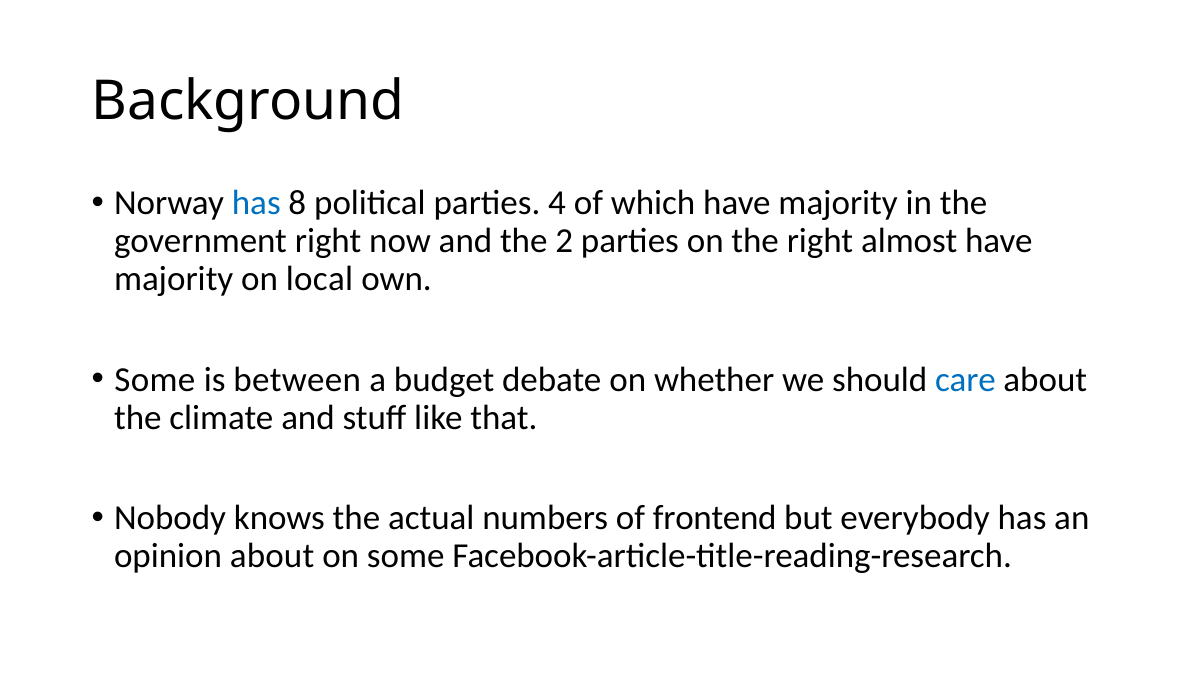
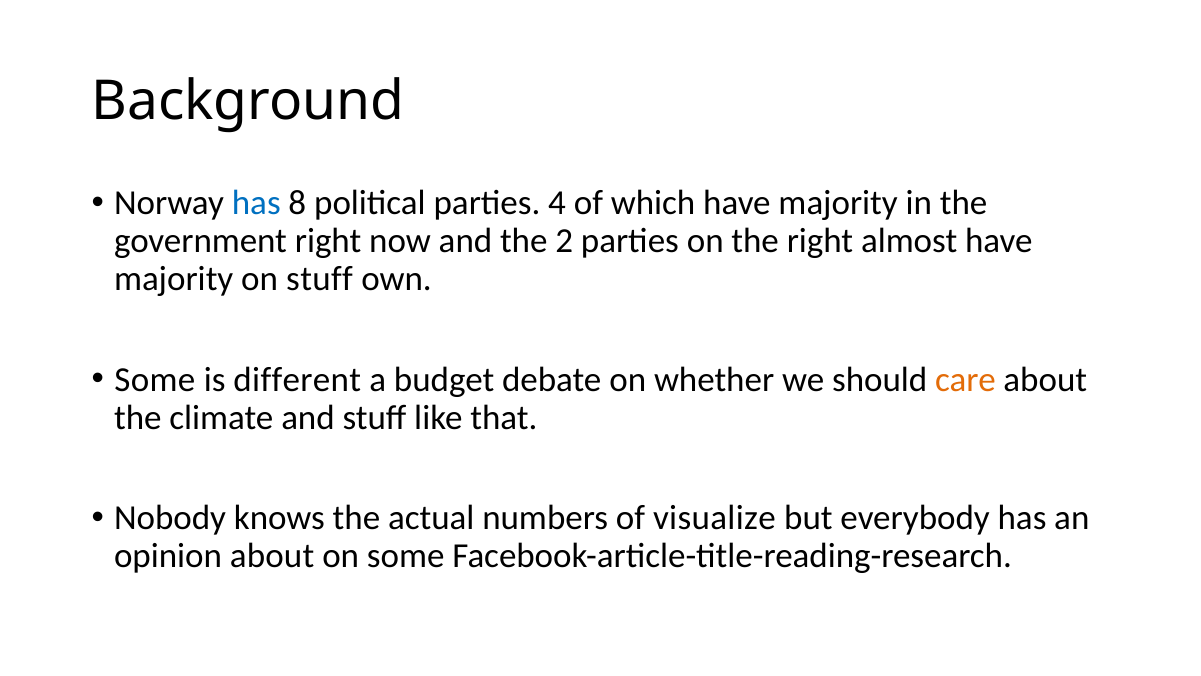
on local: local -> stuff (320, 279)
between: between -> different (297, 379)
care colour: blue -> orange (965, 379)
frontend: frontend -> visualize (714, 518)
